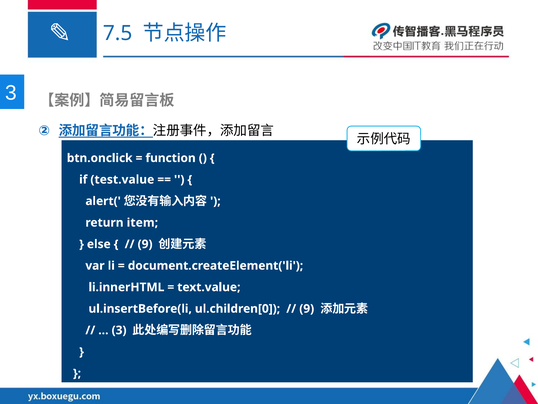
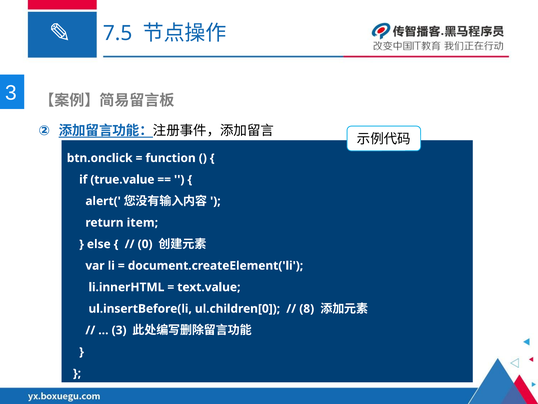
test.value: test.value -> true.value (122, 179)
9: 9 -> 0 (145, 244)
9: 9 -> 8 (307, 308)
